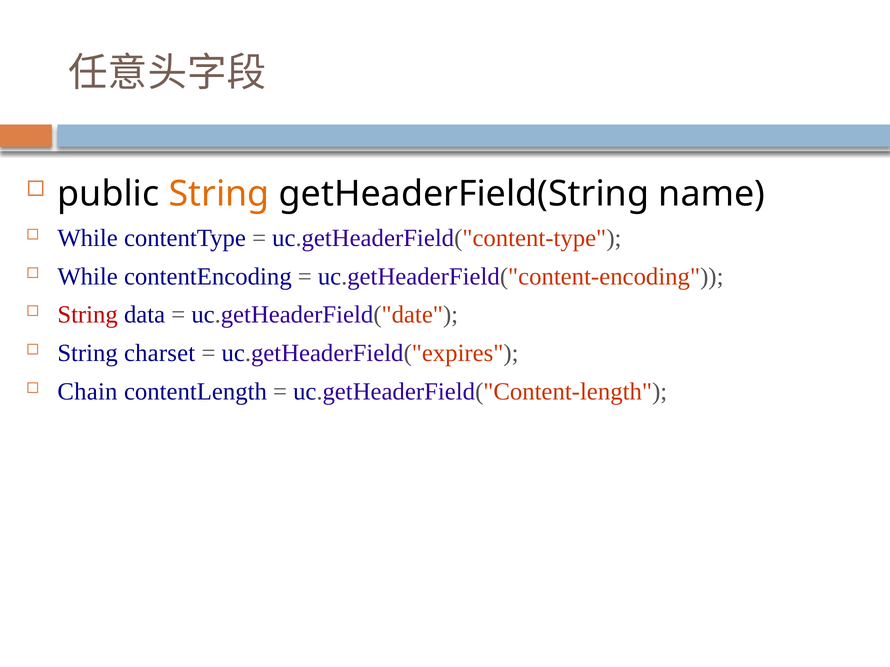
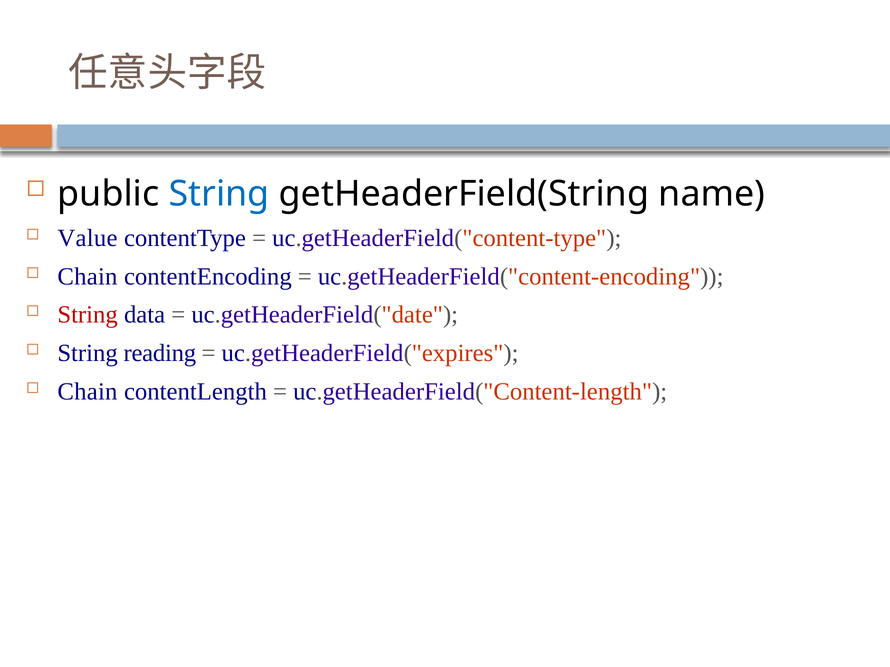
String colour: orange -> blue (219, 194)
While: While -> Value (87, 238)
While: While -> Chain (87, 277)
charset: charset -> reading (160, 353)
